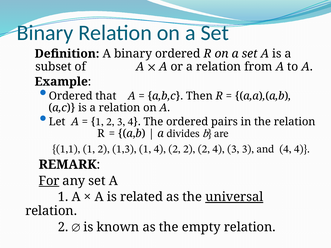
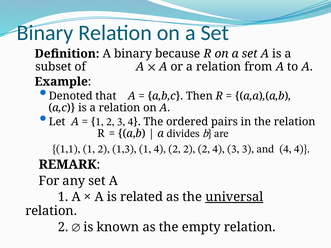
binary ordered: ordered -> because (178, 54)
Ordered: Ordered -> Denoted (71, 96)
For underline: present -> none (49, 181)
